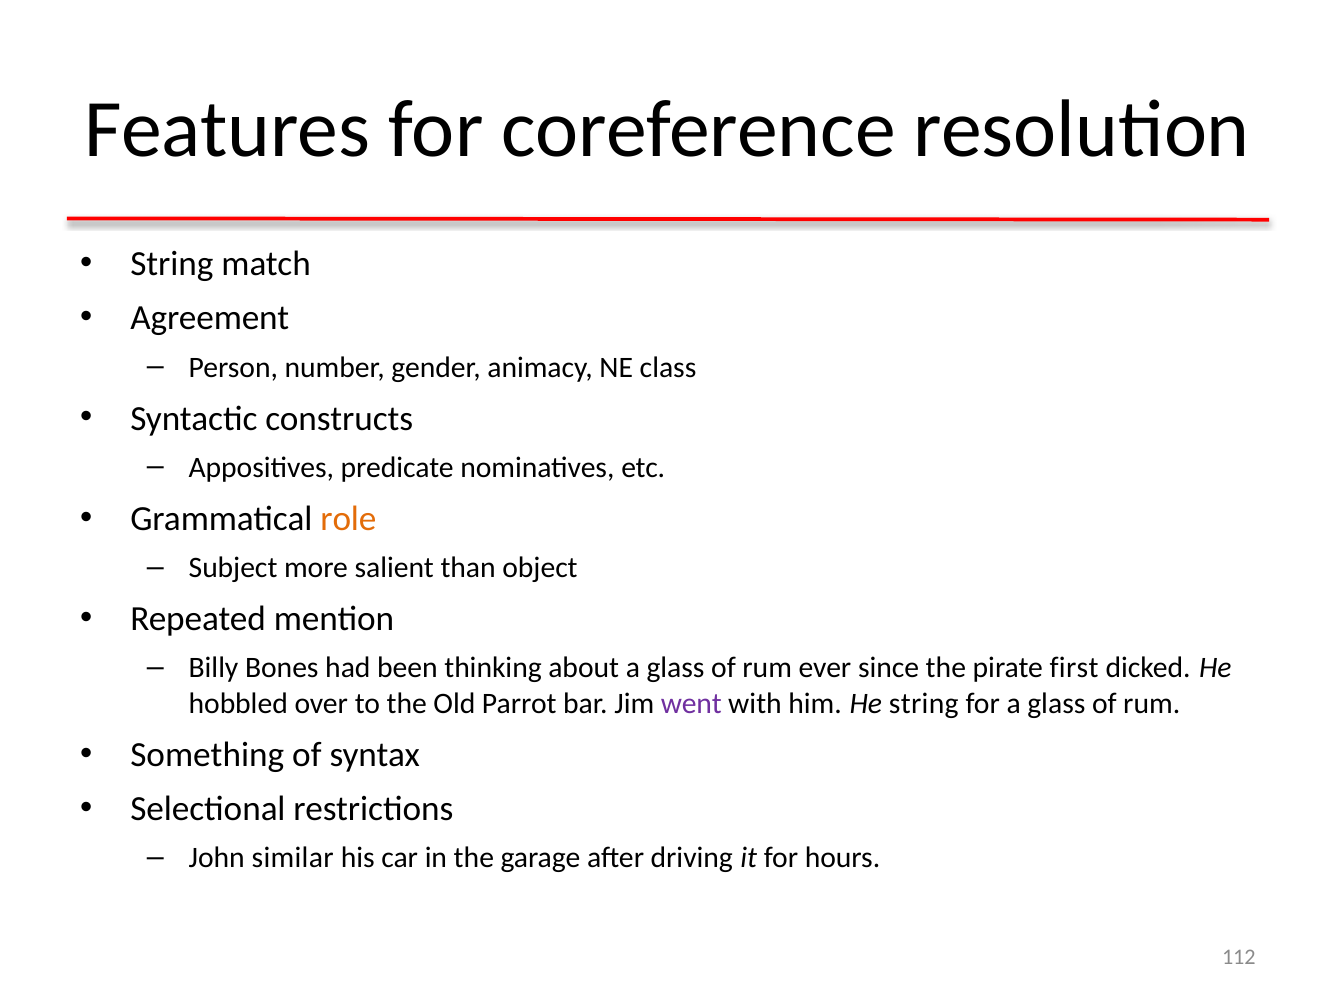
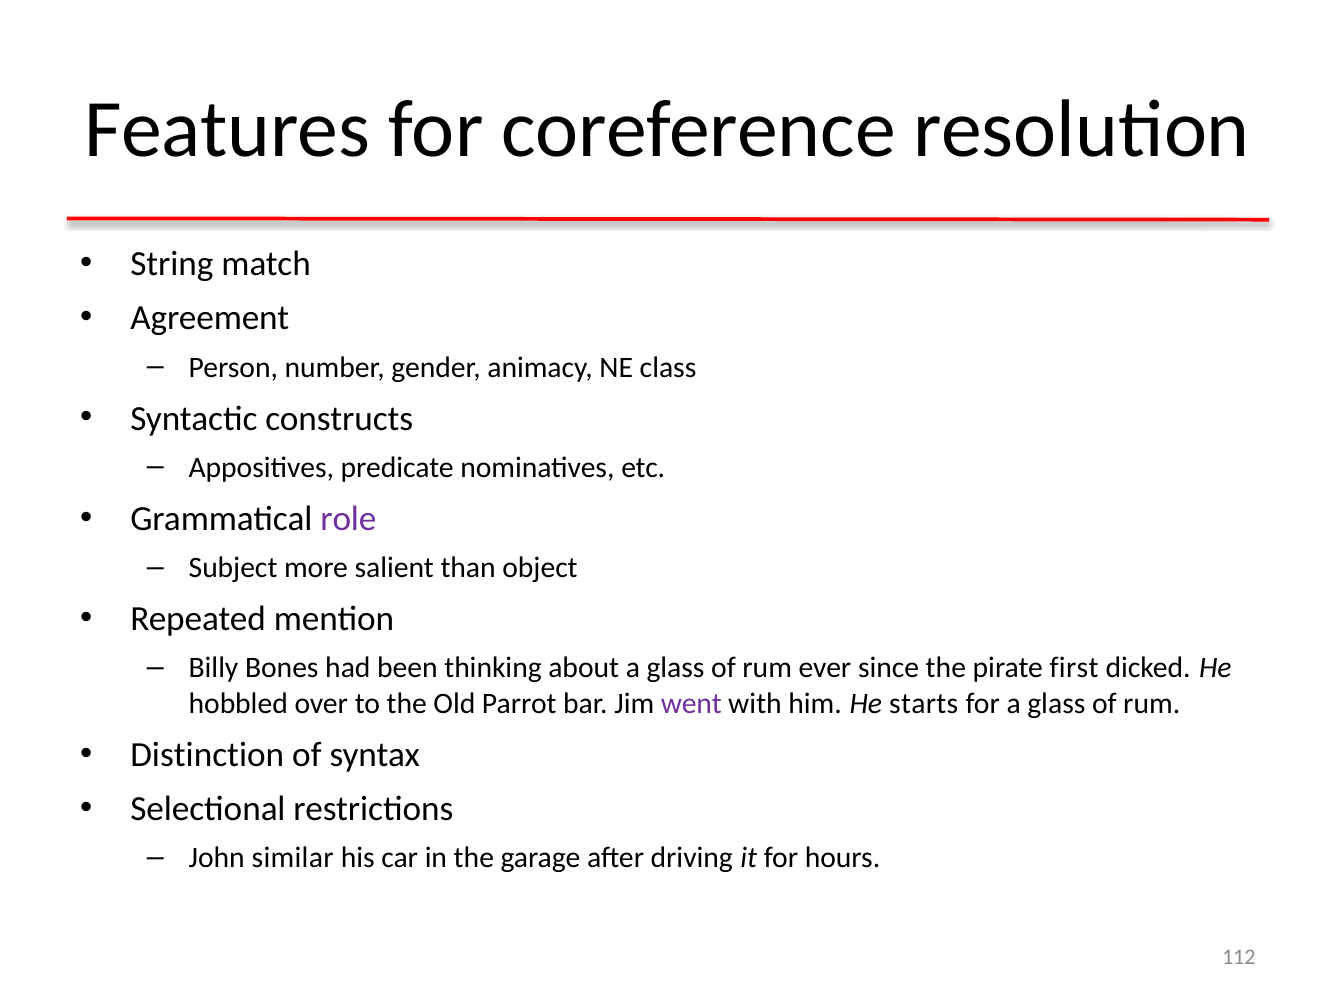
role colour: orange -> purple (348, 519)
He string: string -> starts (924, 703)
Something: Something -> Distinction (207, 755)
